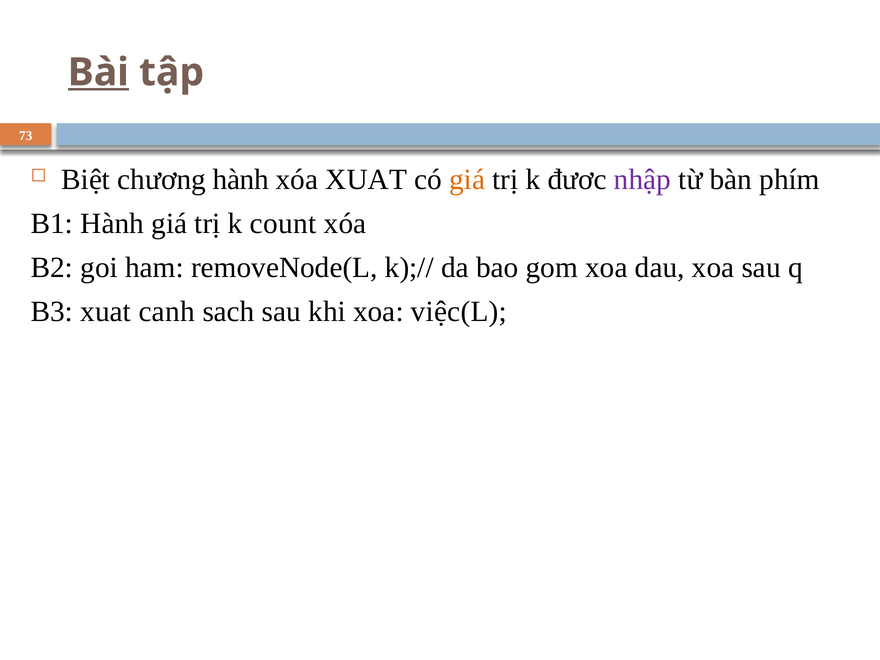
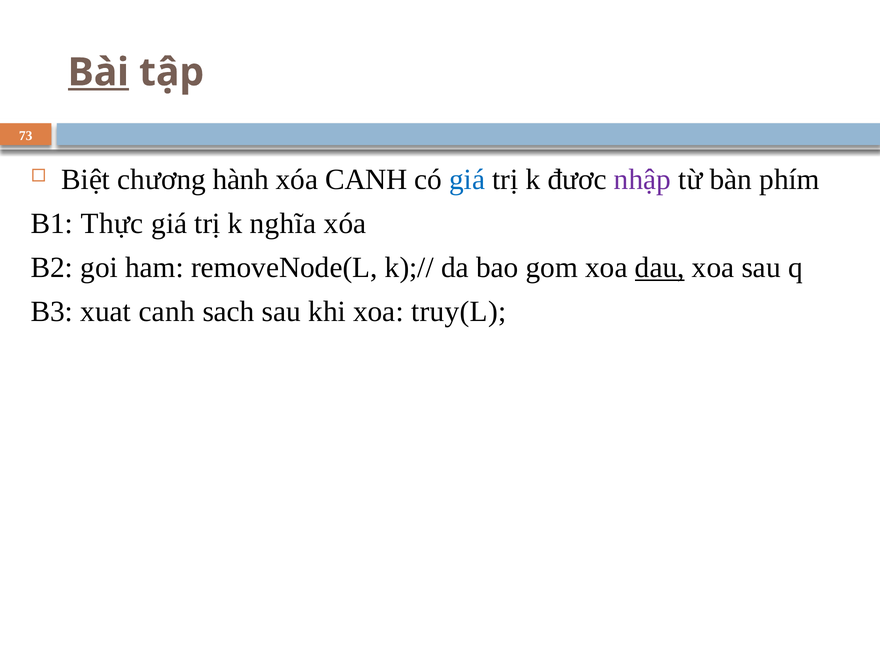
xóa XUAT: XUAT -> CANH (366, 180)
giá colour: orange -> blue (467, 180)
B1 Hành: Hành -> Thực (112, 224)
count: count -> nghĩa (283, 224)
dau underline: none -> present (660, 268)
việc(L: việc(L -> truy(L (459, 312)
